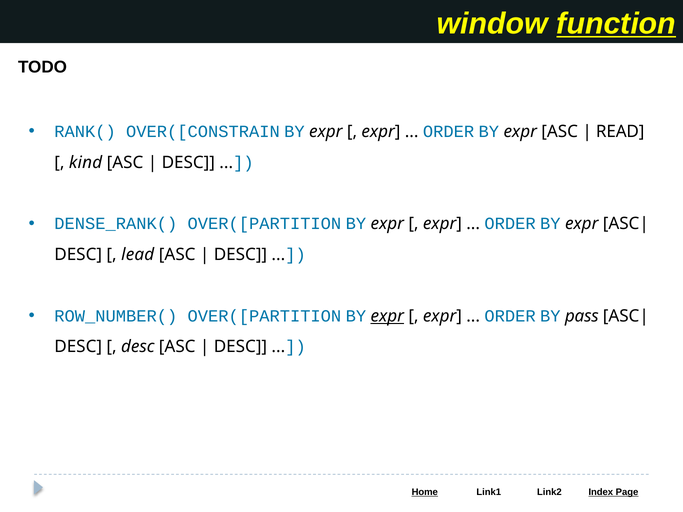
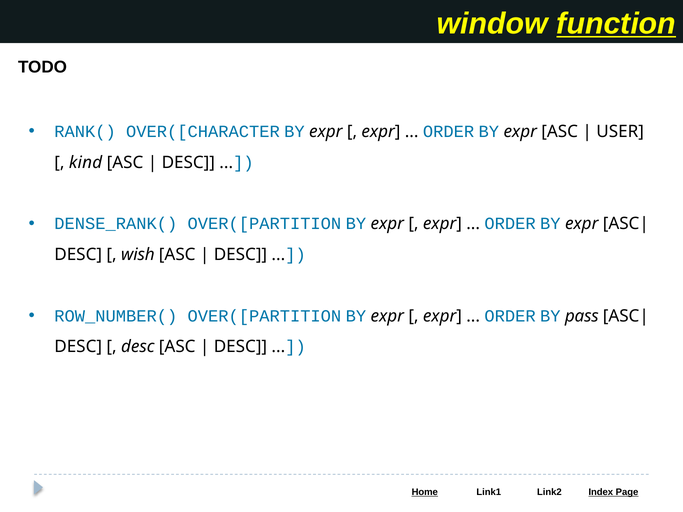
OVER([CONSTRAIN: OVER([CONSTRAIN -> OVER([CHARACTER (203, 132)
READ: READ -> USER (620, 132)
lead: lead -> wish (138, 255)
expr underline: present -> none (387, 316)
